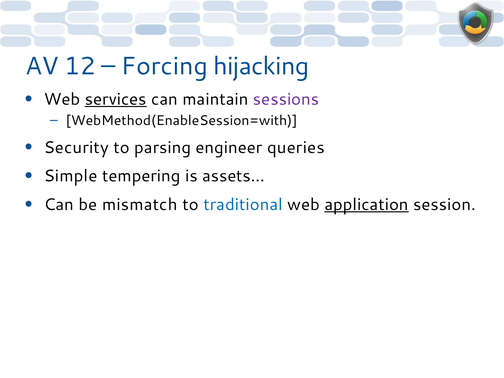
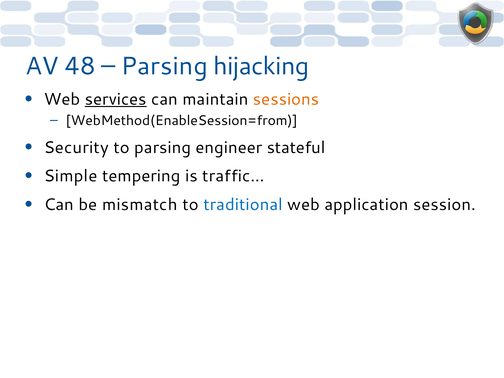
12: 12 -> 48 (80, 66)
Forcing: Forcing -> Parsing (164, 66)
sessions colour: purple -> orange (286, 99)
WebMethod(EnableSession=with: WebMethod(EnableSession=with -> WebMethod(EnableSession=from (182, 120)
queries: queries -> stateful (296, 148)
assets…: assets… -> traffic… (233, 176)
application underline: present -> none (367, 205)
